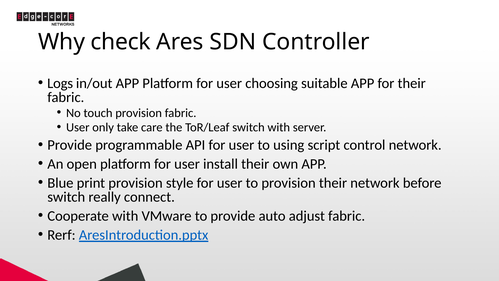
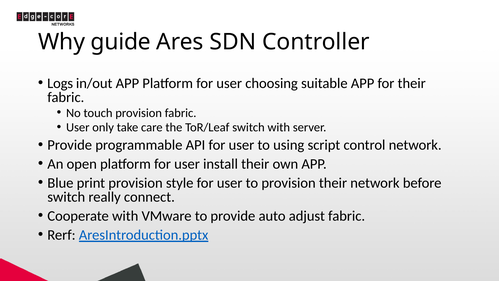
check: check -> guide (121, 42)
